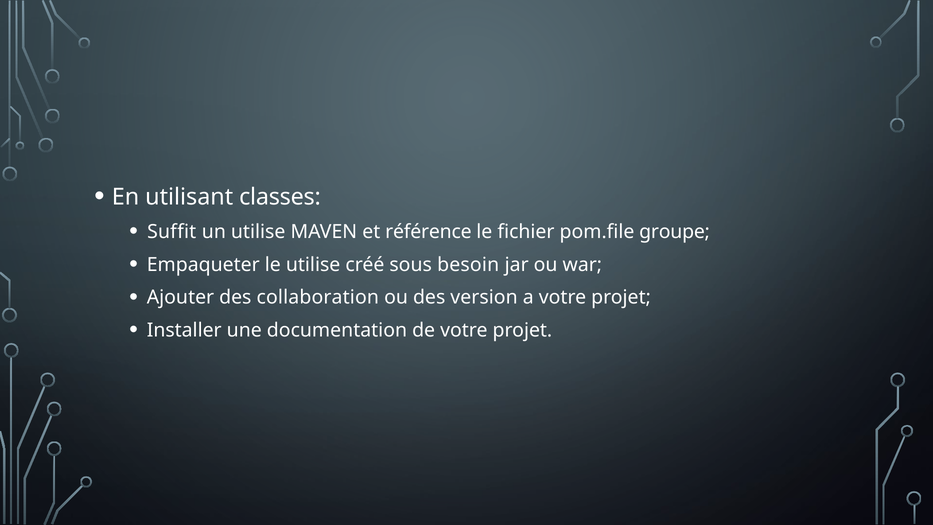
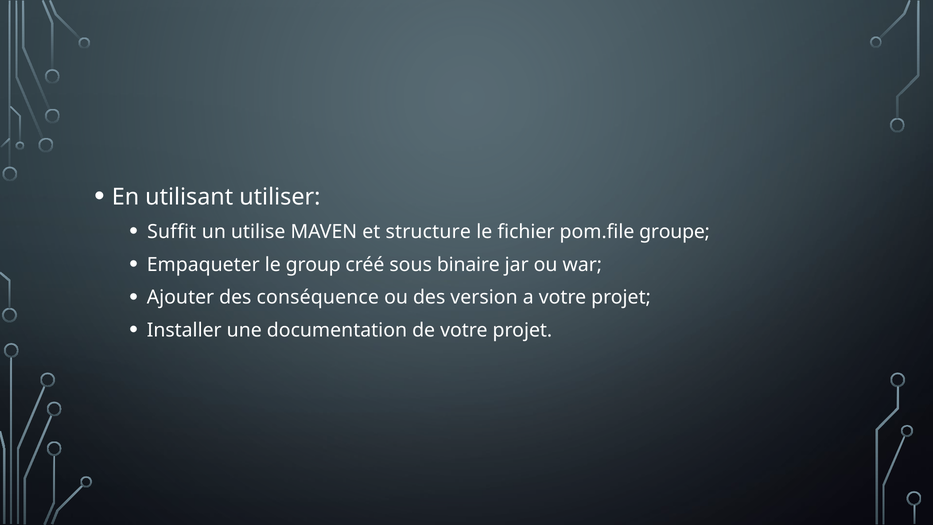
classes: classes -> utiliser (280, 197)
référence: référence -> structure (428, 232)
le utilise: utilise -> group (313, 265)
besoin: besoin -> binaire (468, 265)
collaboration: collaboration -> conséquence (318, 297)
